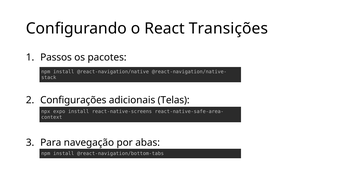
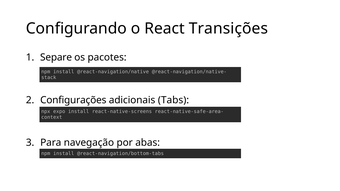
Passos: Passos -> Separe (56, 57)
Telas: Telas -> Tabs (174, 100)
